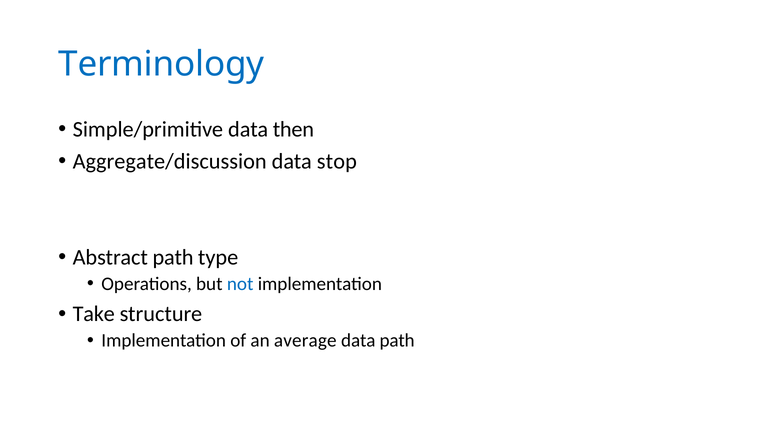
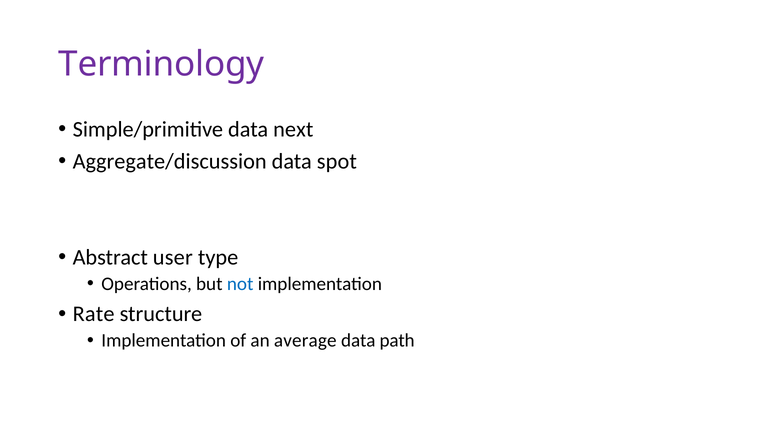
Terminology colour: blue -> purple (161, 64)
then: then -> next (293, 129)
stop: stop -> spot (337, 161)
Abstract path: path -> user (173, 258)
Take: Take -> Rate (94, 314)
